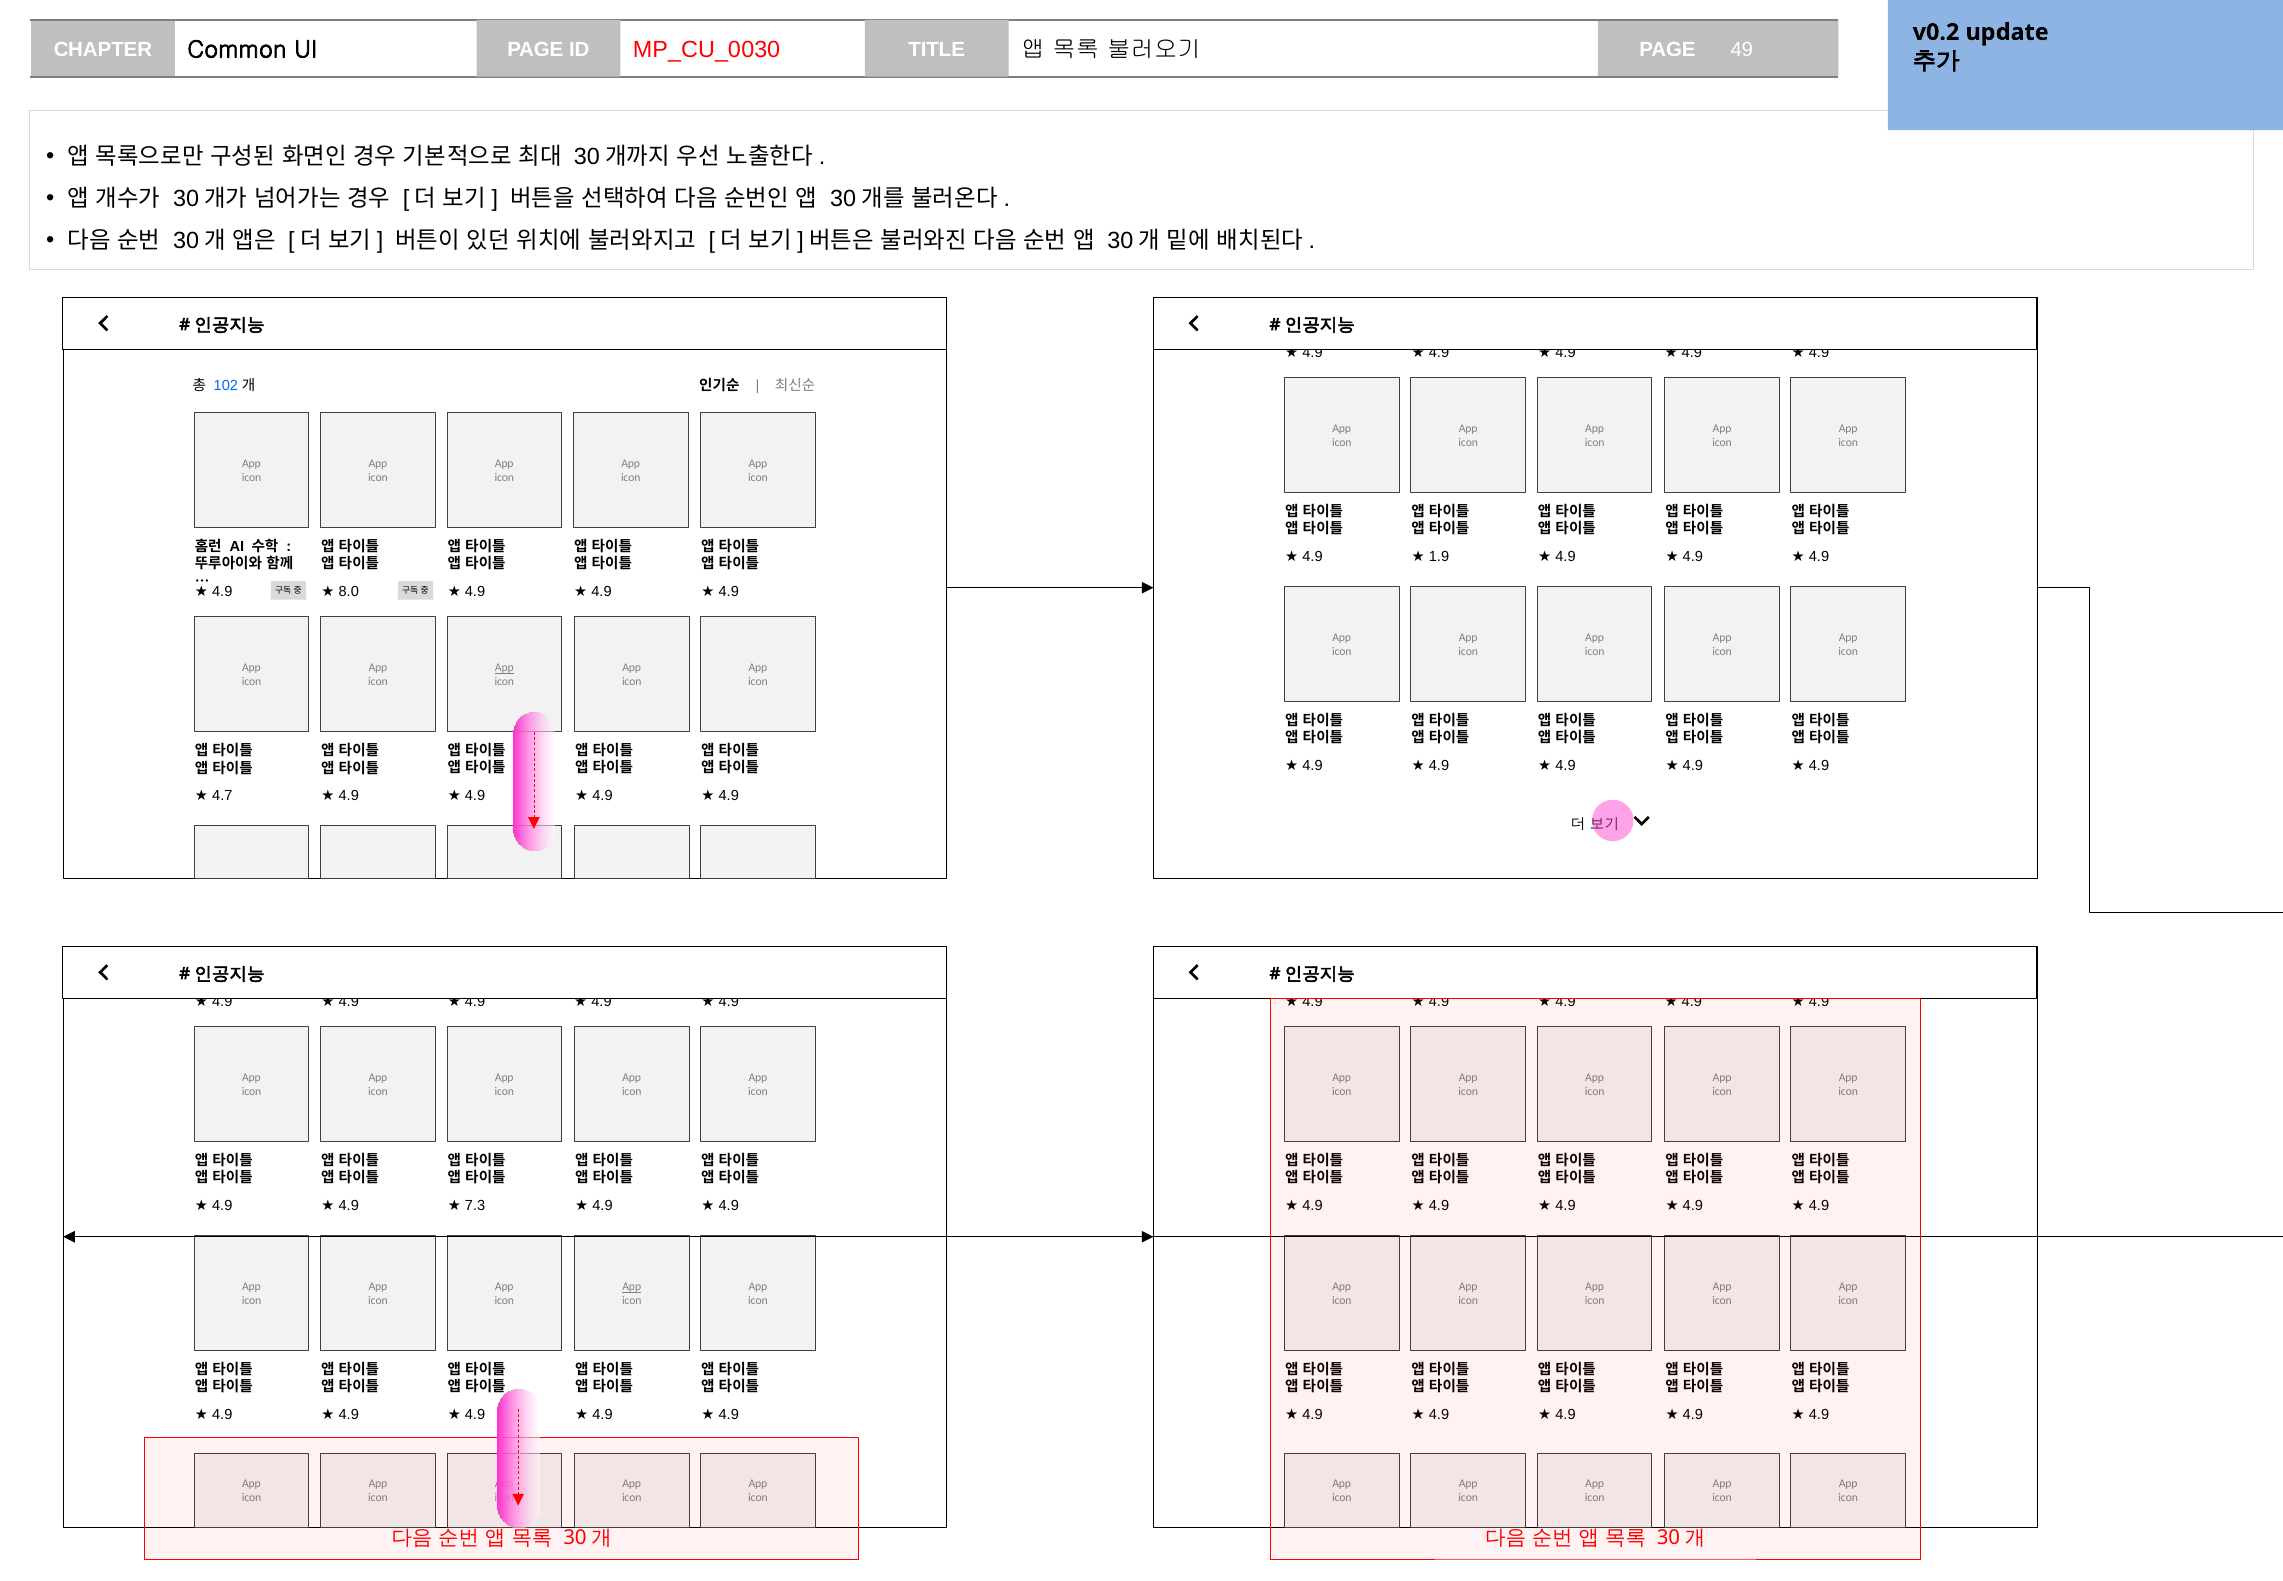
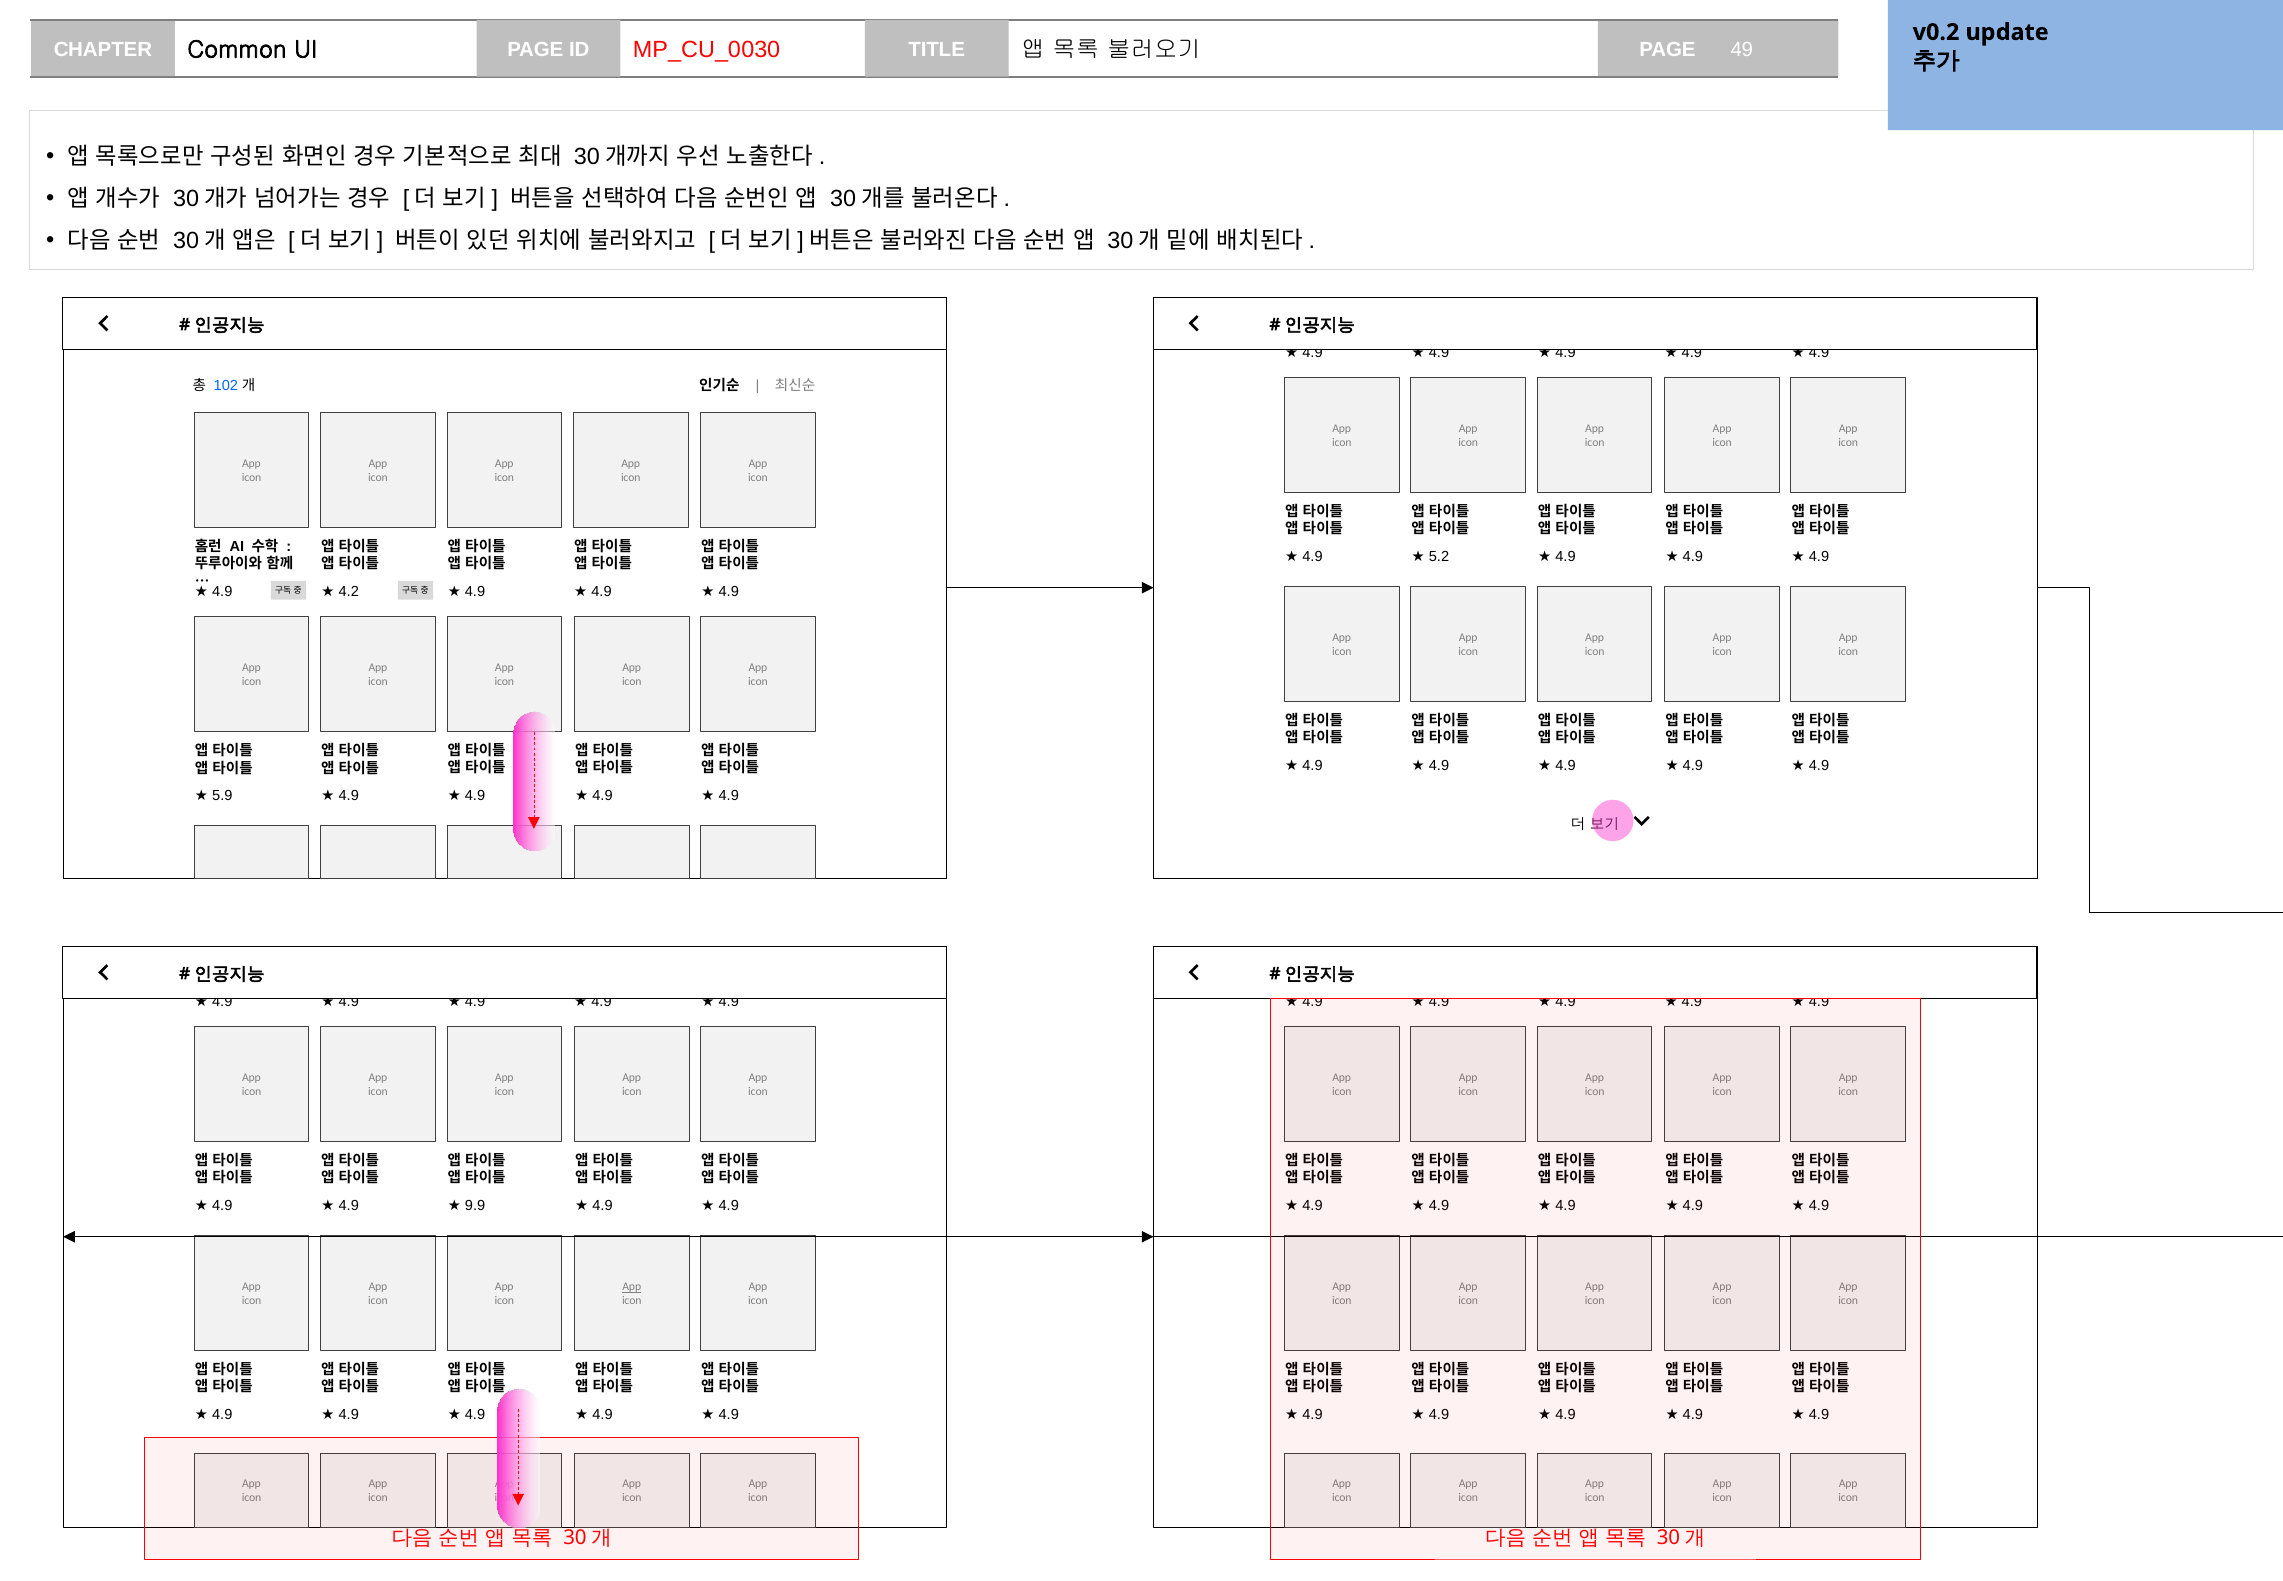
1.9: 1.9 -> 5.2 (1439, 556)
8.0: 8.0 -> 4.2 (349, 591)
App underline: present -> none (504, 668)
4.7: 4.7 -> 5.9 (222, 796)
7.3: 7.3 -> 9.9 (475, 1205)
